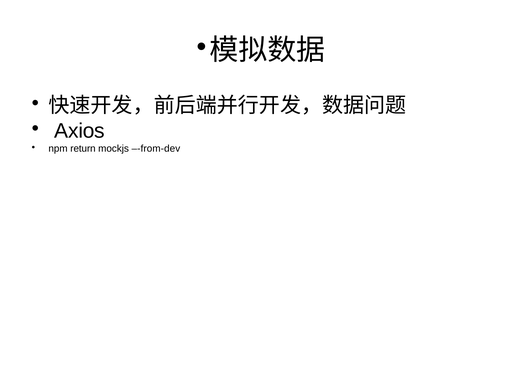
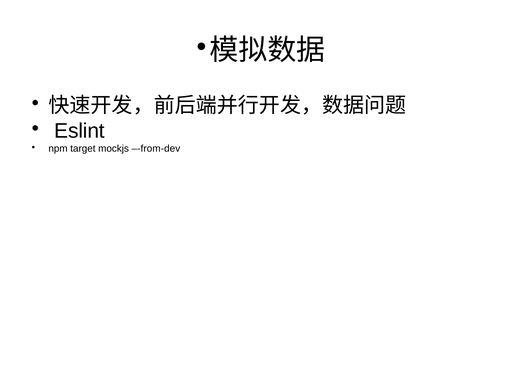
Axios: Axios -> Eslint (80, 131)
return: return -> target (83, 149)
